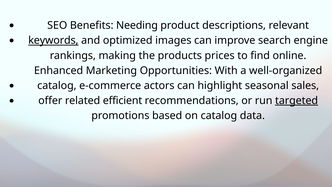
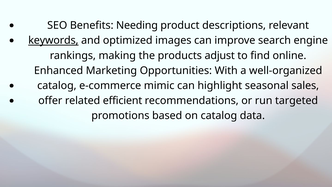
prices: prices -> adjust (220, 55)
actors: actors -> mimic (159, 85)
targeted underline: present -> none (297, 100)
